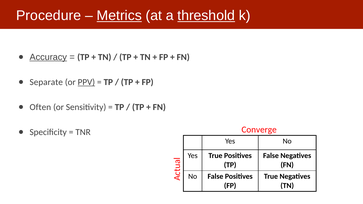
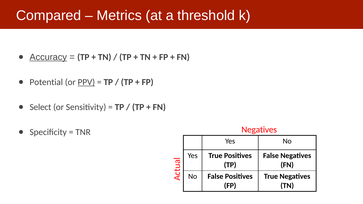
Procedure: Procedure -> Compared (49, 16)
Metrics underline: present -> none (119, 16)
threshold underline: present -> none (206, 16)
Separate: Separate -> Potential (46, 82)
Often: Often -> Select (40, 107)
Converge: Converge -> Negatives (259, 130)
